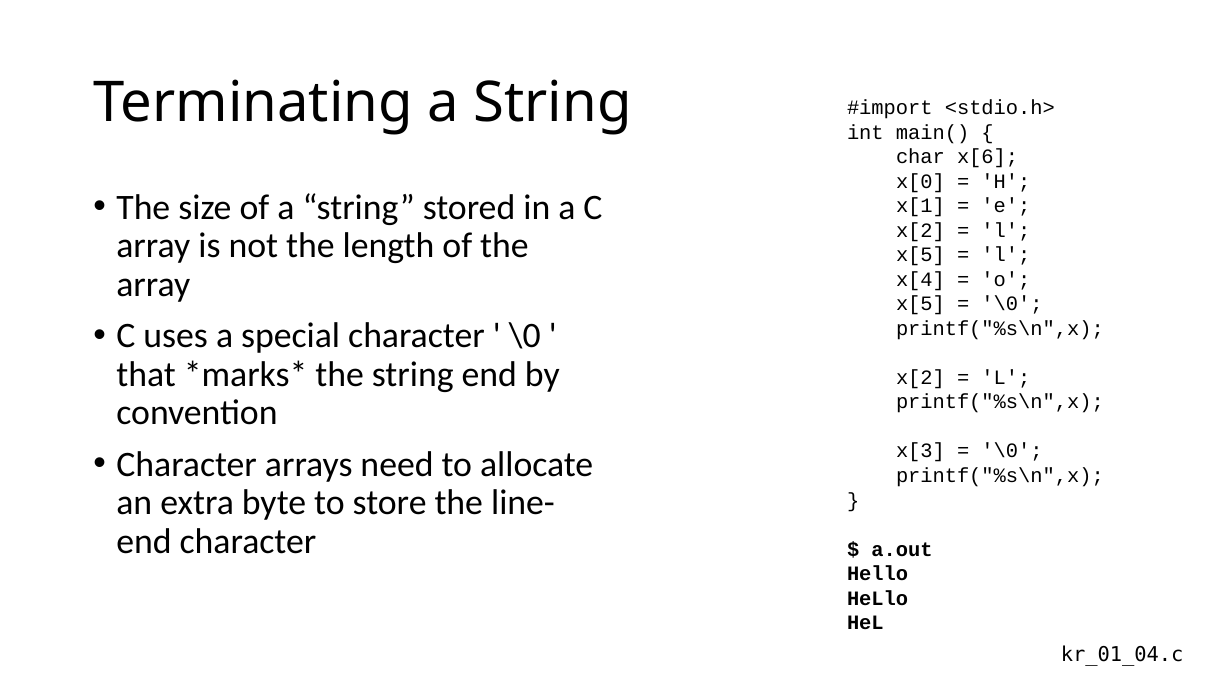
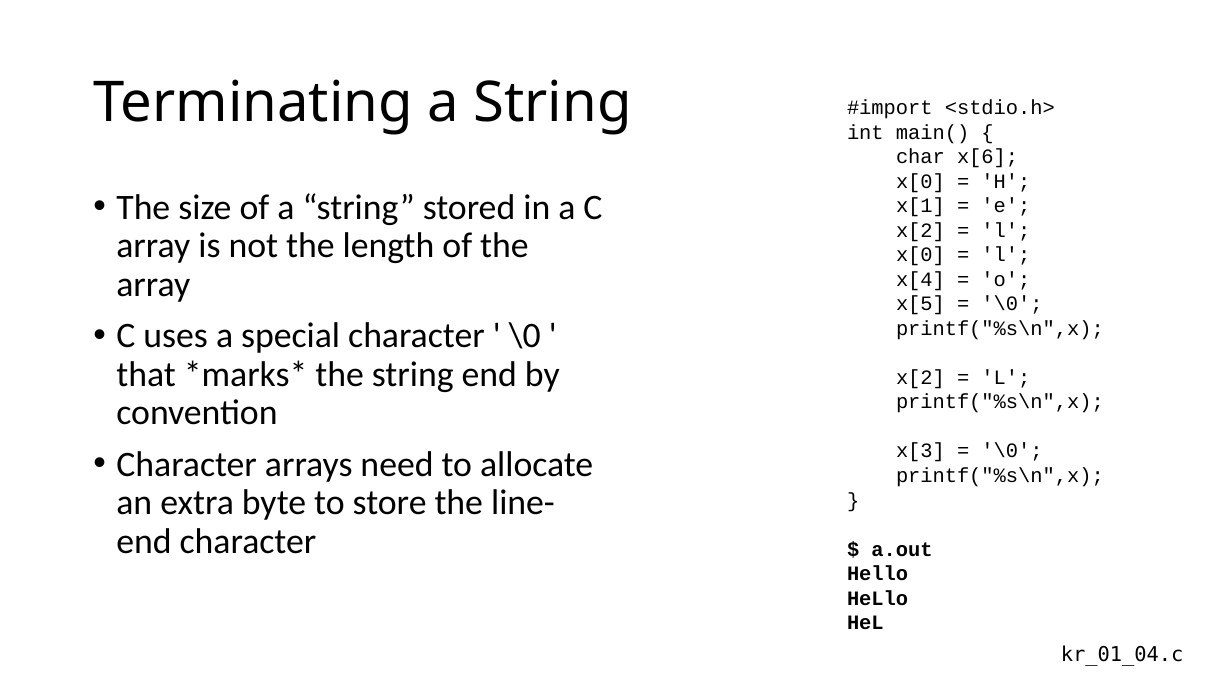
x[5: x[5 -> x[0 (920, 255)
